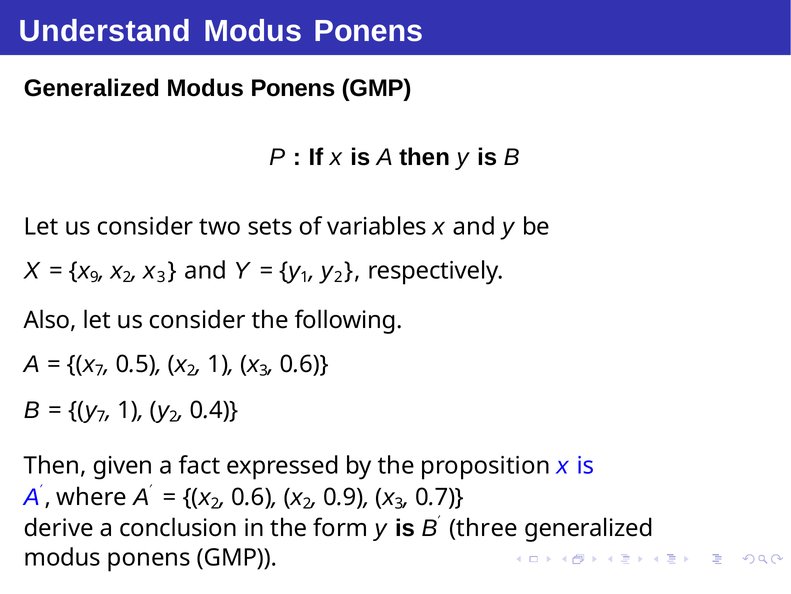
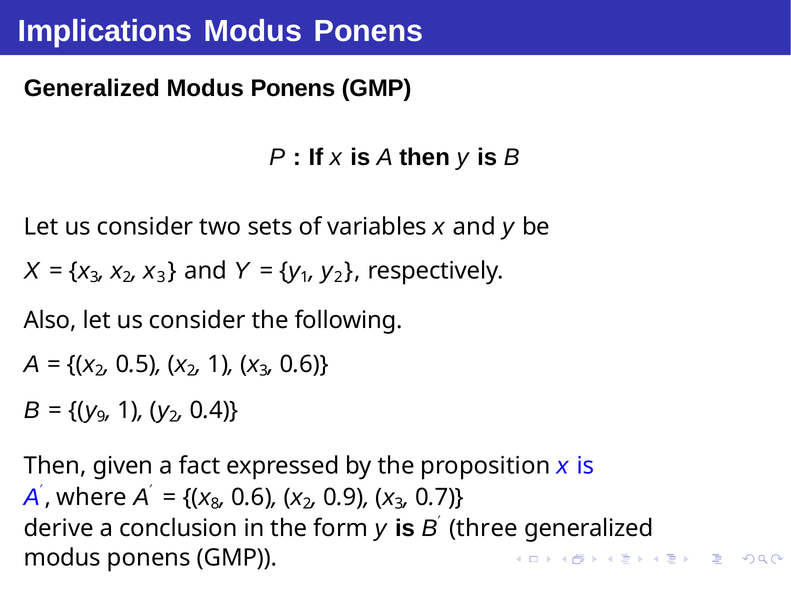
Understand: Understand -> Implications (105, 31)
9: 9 -> 3 (94, 277)
7: 7 -> 2 (99, 371)
y 7: 7 -> 9 (101, 416)
2: 2 -> 8 (215, 503)
